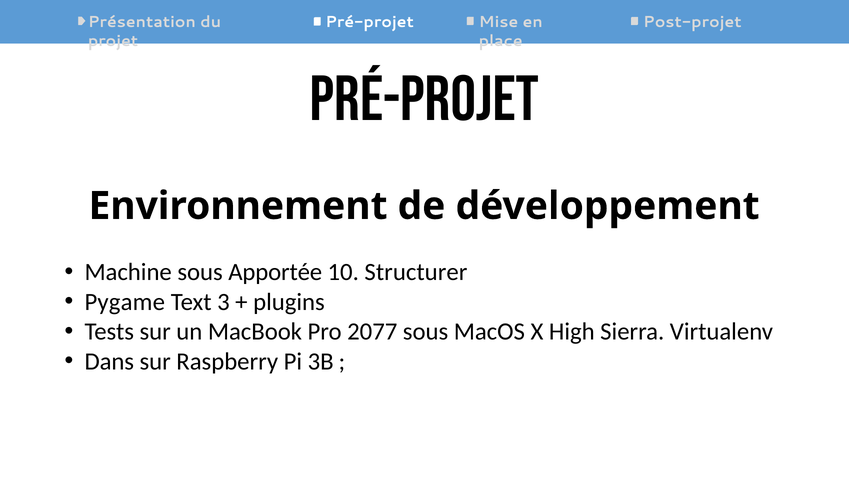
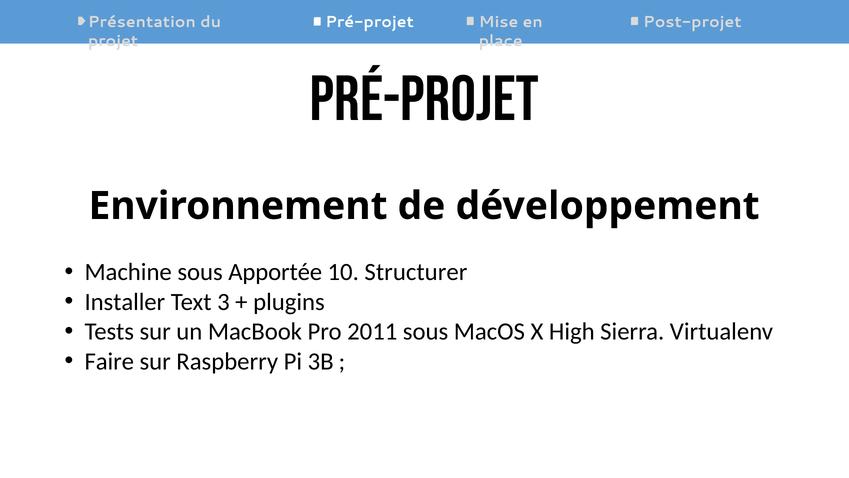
Pygame: Pygame -> Installer (125, 302)
2077: 2077 -> 2011 (372, 331)
Dans: Dans -> Faire (109, 361)
